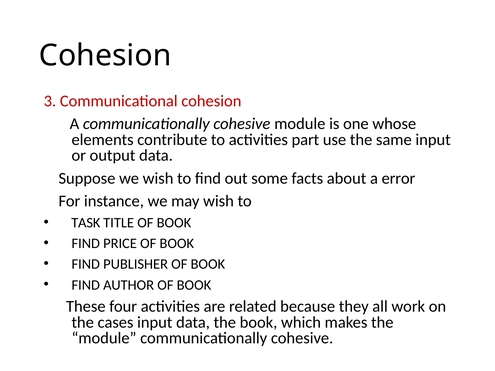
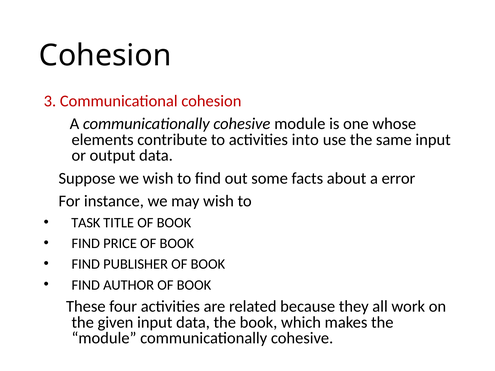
part: part -> into (305, 140)
cases: cases -> given (115, 323)
